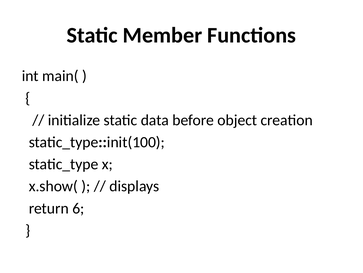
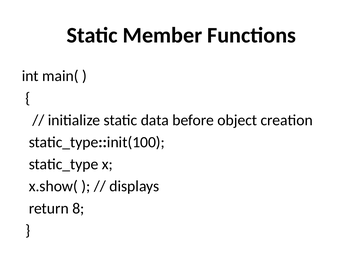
6: 6 -> 8 (78, 208)
